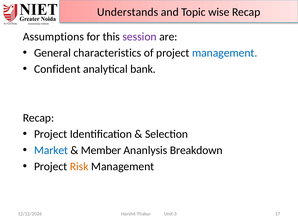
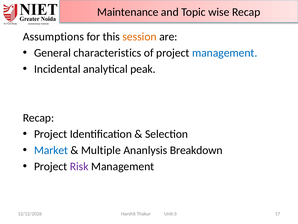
Understands: Understands -> Maintenance (128, 12)
session colour: purple -> orange (140, 37)
Confident: Confident -> Incidental (57, 69)
bank: bank -> peak (143, 69)
Member: Member -> Multiple (101, 150)
Risk colour: orange -> purple (79, 166)
